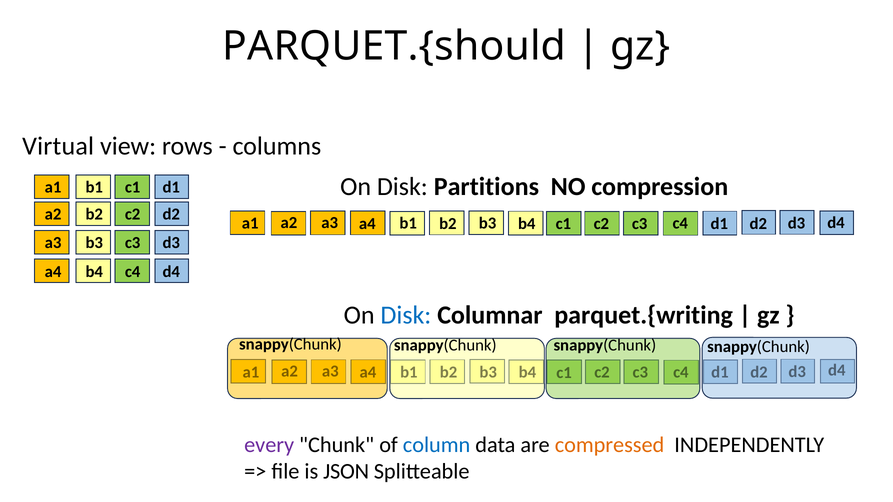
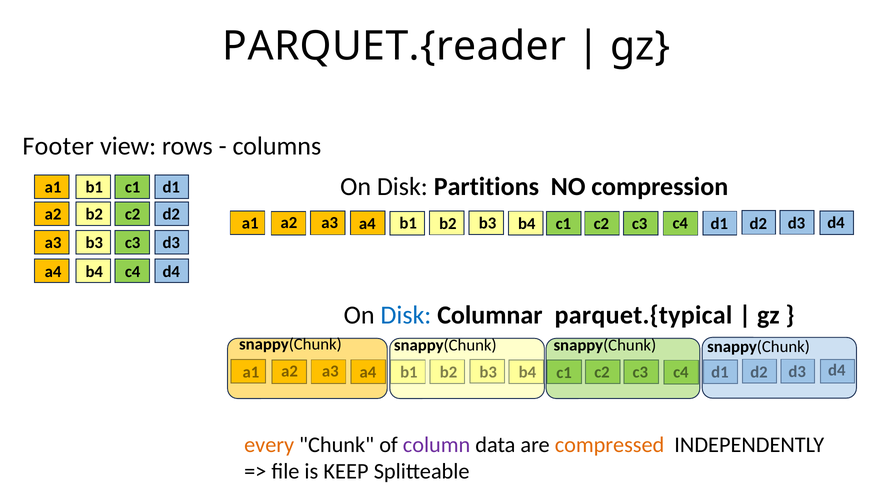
PARQUET.{should: PARQUET.{should -> PARQUET.{reader (394, 46)
Virtual: Virtual -> Footer (58, 146)
parquet.{writing: parquet.{writing -> parquet.{typical (643, 315)
every colour: purple -> orange (269, 445)
column colour: blue -> purple (437, 445)
JSON: JSON -> KEEP (346, 472)
